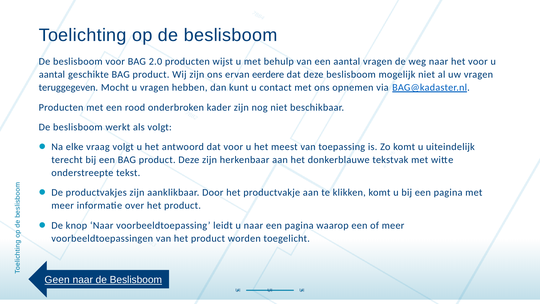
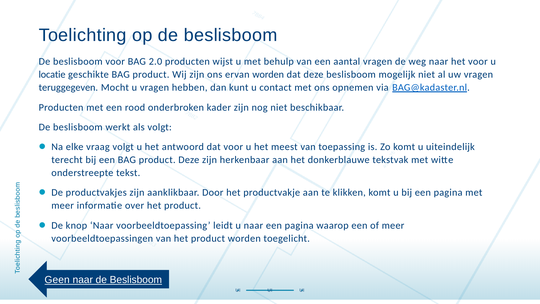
aantal: aantal -> locatie (52, 74)
ervan eerdere: eerdere -> worden (268, 74)
